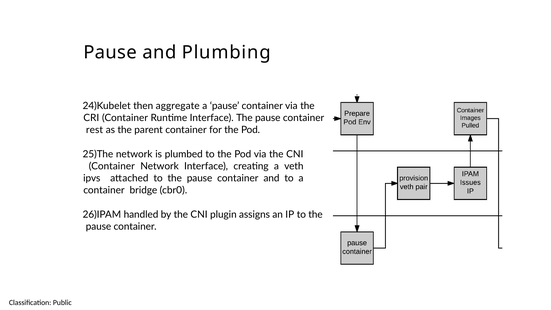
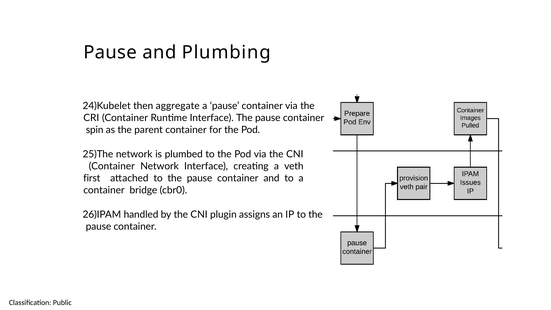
rest: rest -> spin (95, 130)
ipvs: ipvs -> first (92, 178)
